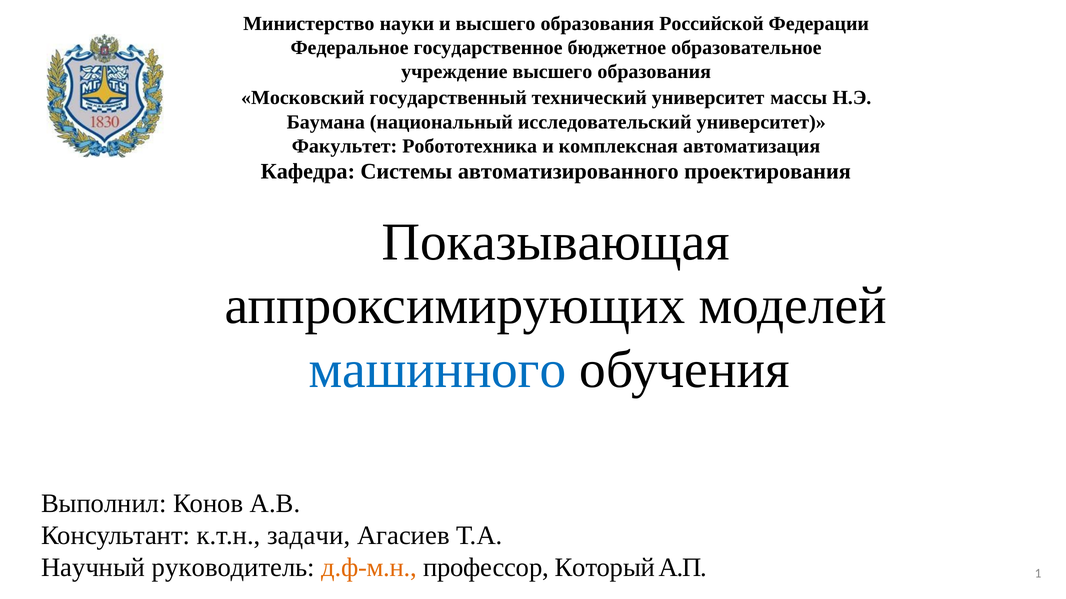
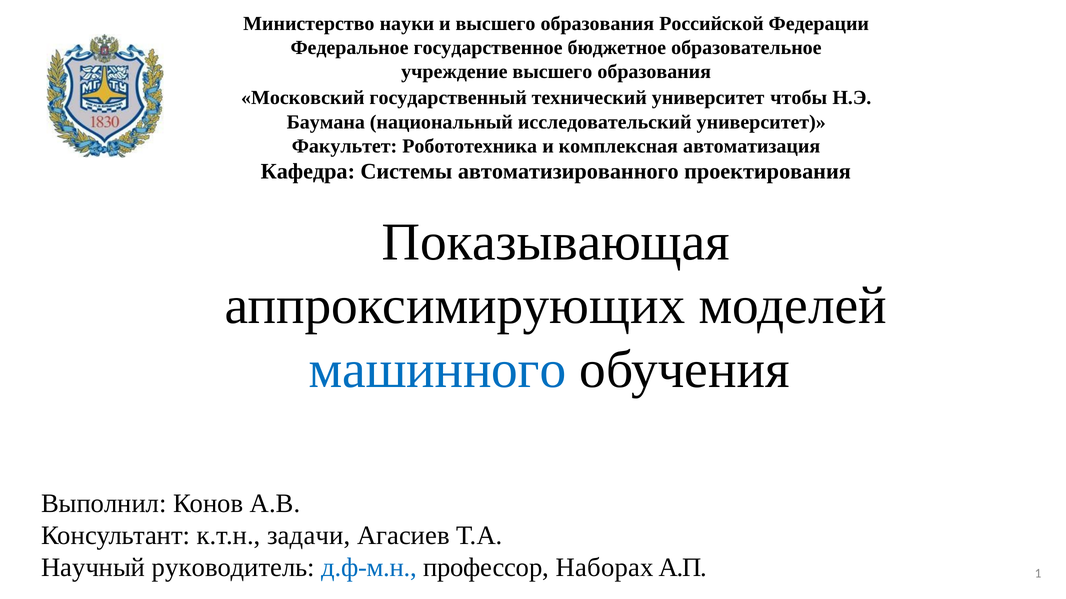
массы: массы -> чтобы (799, 98)
д.ф-м.н colour: orange -> blue (369, 568)
Который: Который -> Наборах (605, 568)
